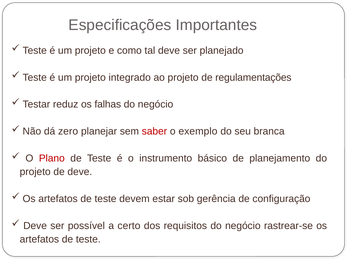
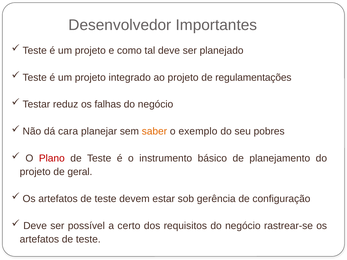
Especificações: Especificações -> Desenvolvedor (120, 25)
zero: zero -> cara (68, 131)
saber colour: red -> orange (154, 131)
branca: branca -> pobres (269, 131)
de deve: deve -> geral (80, 172)
